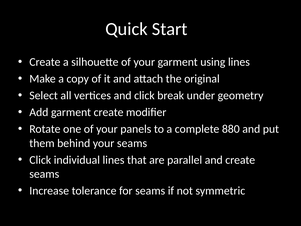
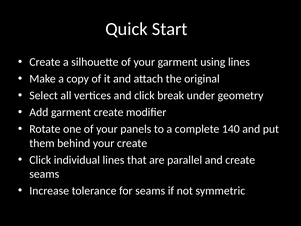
880: 880 -> 140 (231, 129)
your seams: seams -> create (132, 143)
